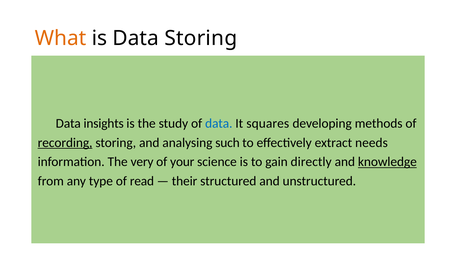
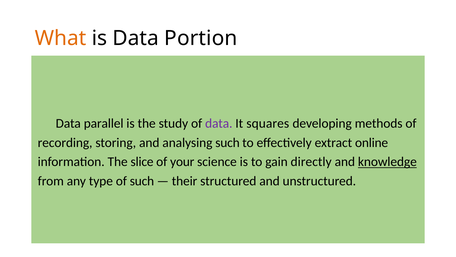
Data Storing: Storing -> Portion (201, 38)
insights: insights -> parallel (104, 123)
data colour: blue -> purple (219, 123)
recording underline: present -> none (65, 142)
needs: needs -> online (372, 142)
very: very -> slice (142, 162)
of read: read -> such (142, 181)
